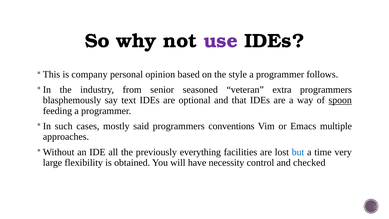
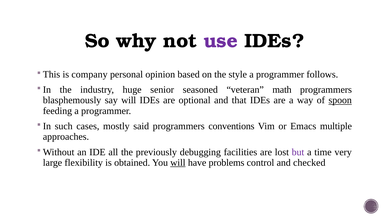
from: from -> huge (132, 90)
extra: extra -> math (282, 90)
say text: text -> will (129, 100)
everything: everything -> debugging (200, 152)
but colour: blue -> purple (298, 152)
will underline: none -> present (178, 162)
necessity: necessity -> problems (227, 162)
